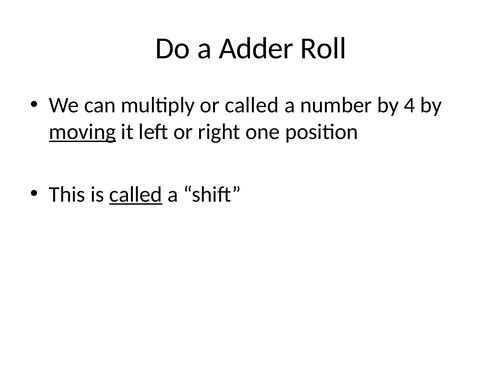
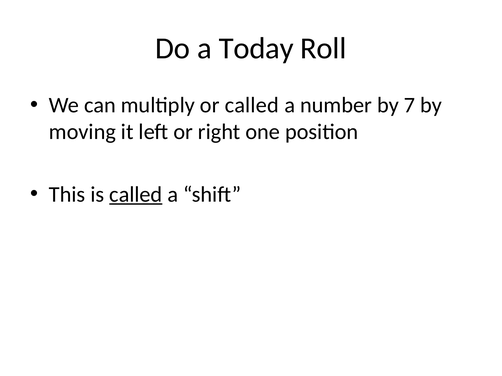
Adder: Adder -> Today (256, 49)
4: 4 -> 7 (410, 105)
moving underline: present -> none (82, 132)
